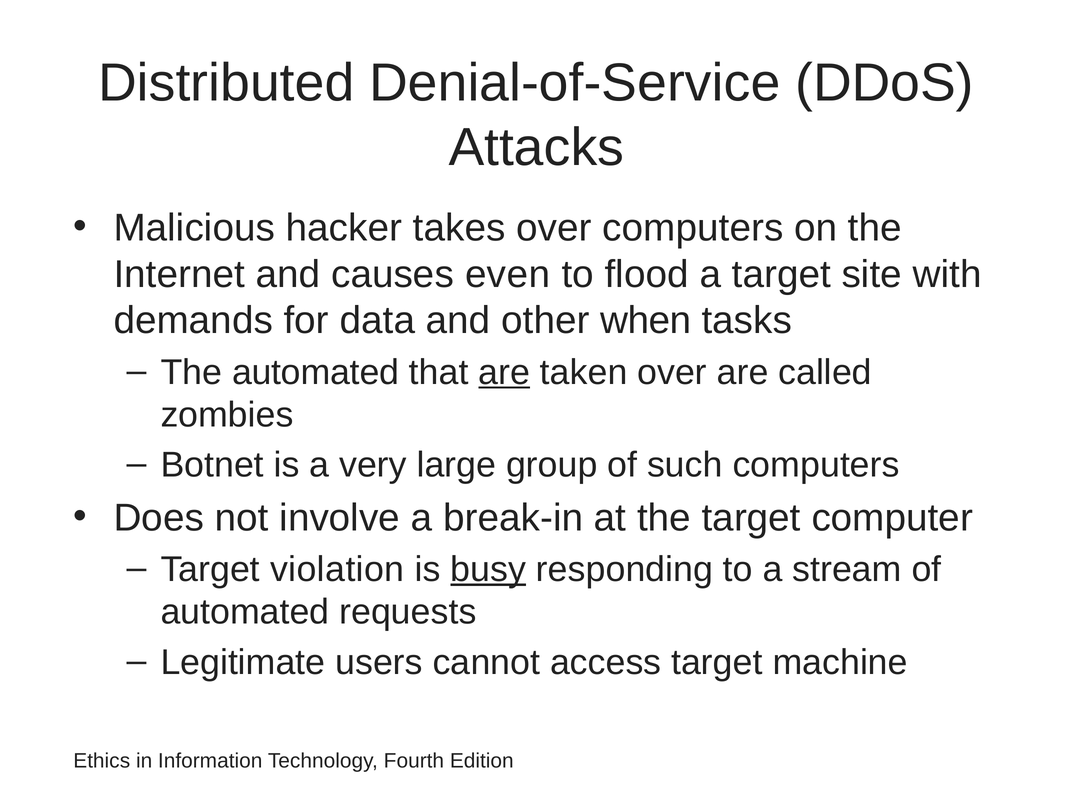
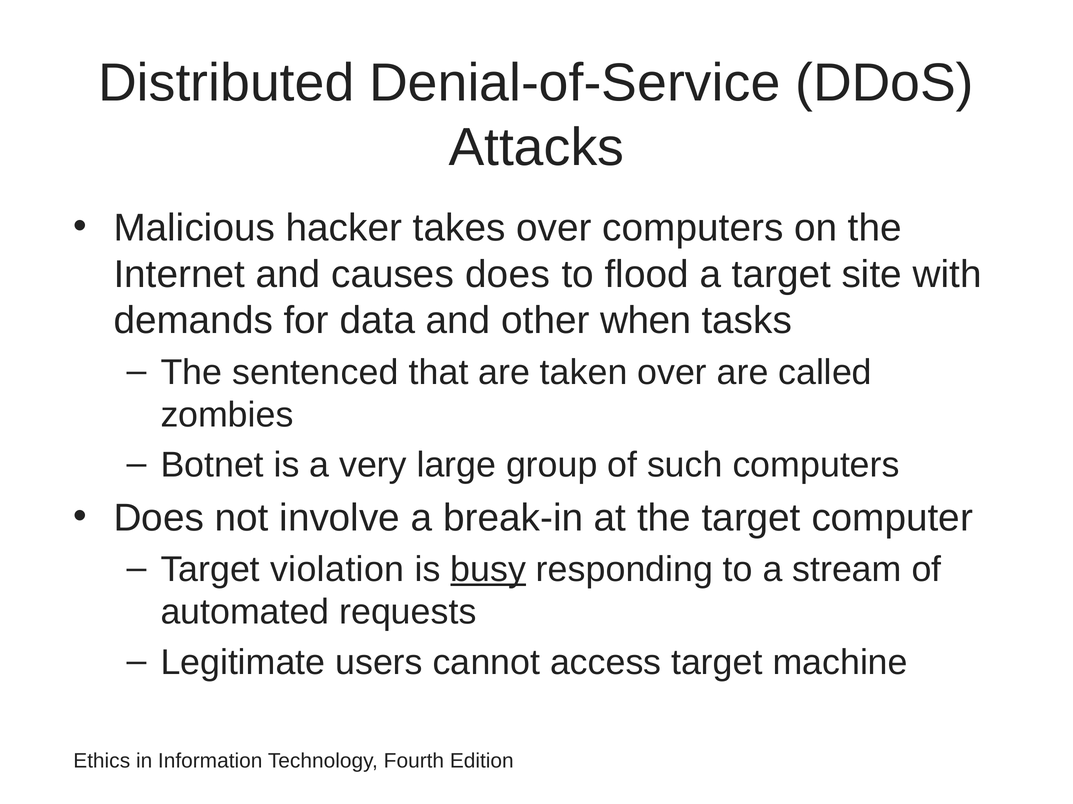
causes even: even -> does (508, 275)
The automated: automated -> sentenced (315, 373)
are underline: present -> none (504, 373)
